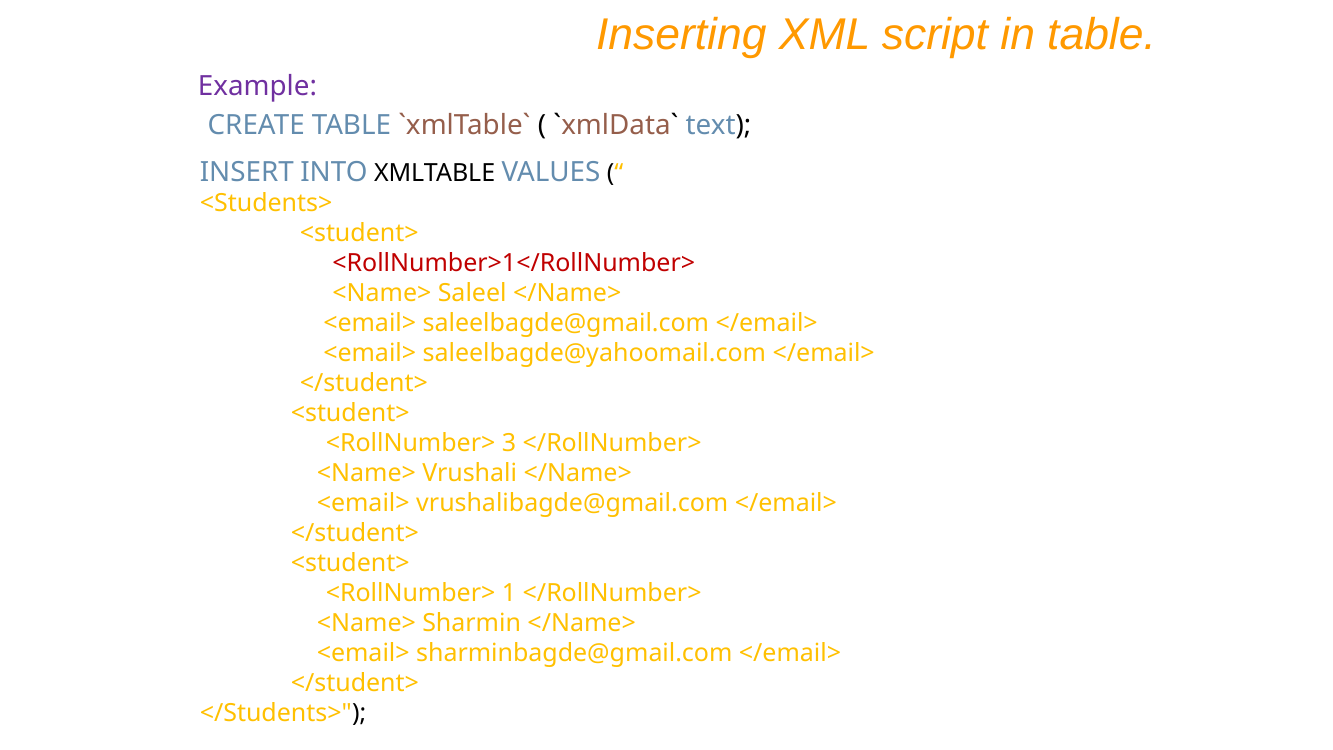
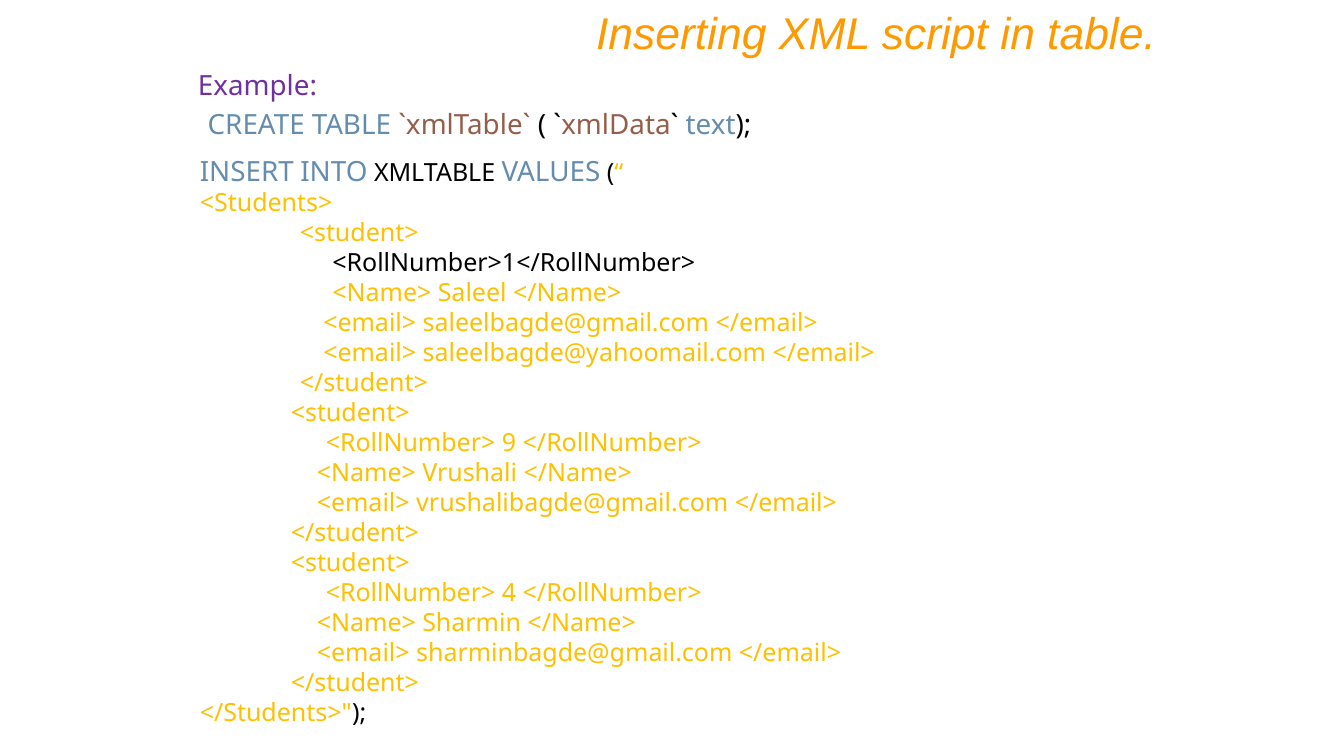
<RollNumber>1</RollNumber> colour: red -> black (514, 263)
3: 3 -> 9 (509, 443)
1: 1 -> 4 (509, 593)
